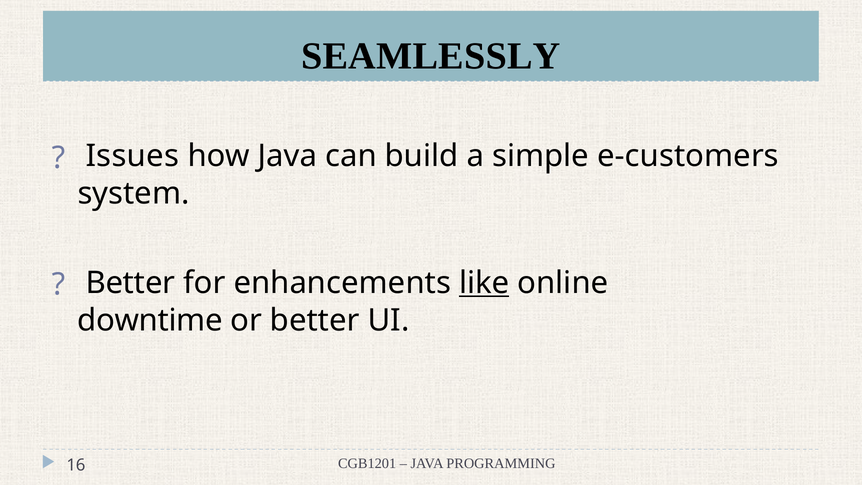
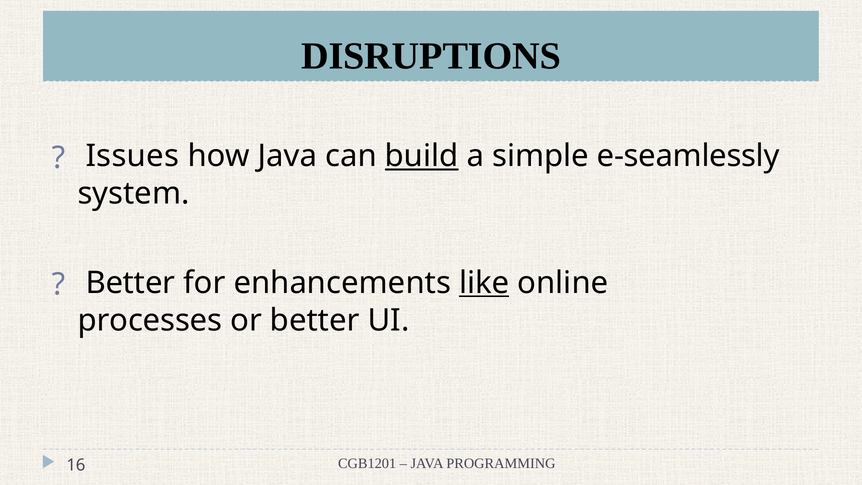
SEAMLESSLY: SEAMLESSLY -> DISRUPTIONS (431, 56)
build underline: none -> present (422, 156)
e-customers: e-customers -> e-seamlessly (688, 156)
downtime: downtime -> processes (150, 320)
